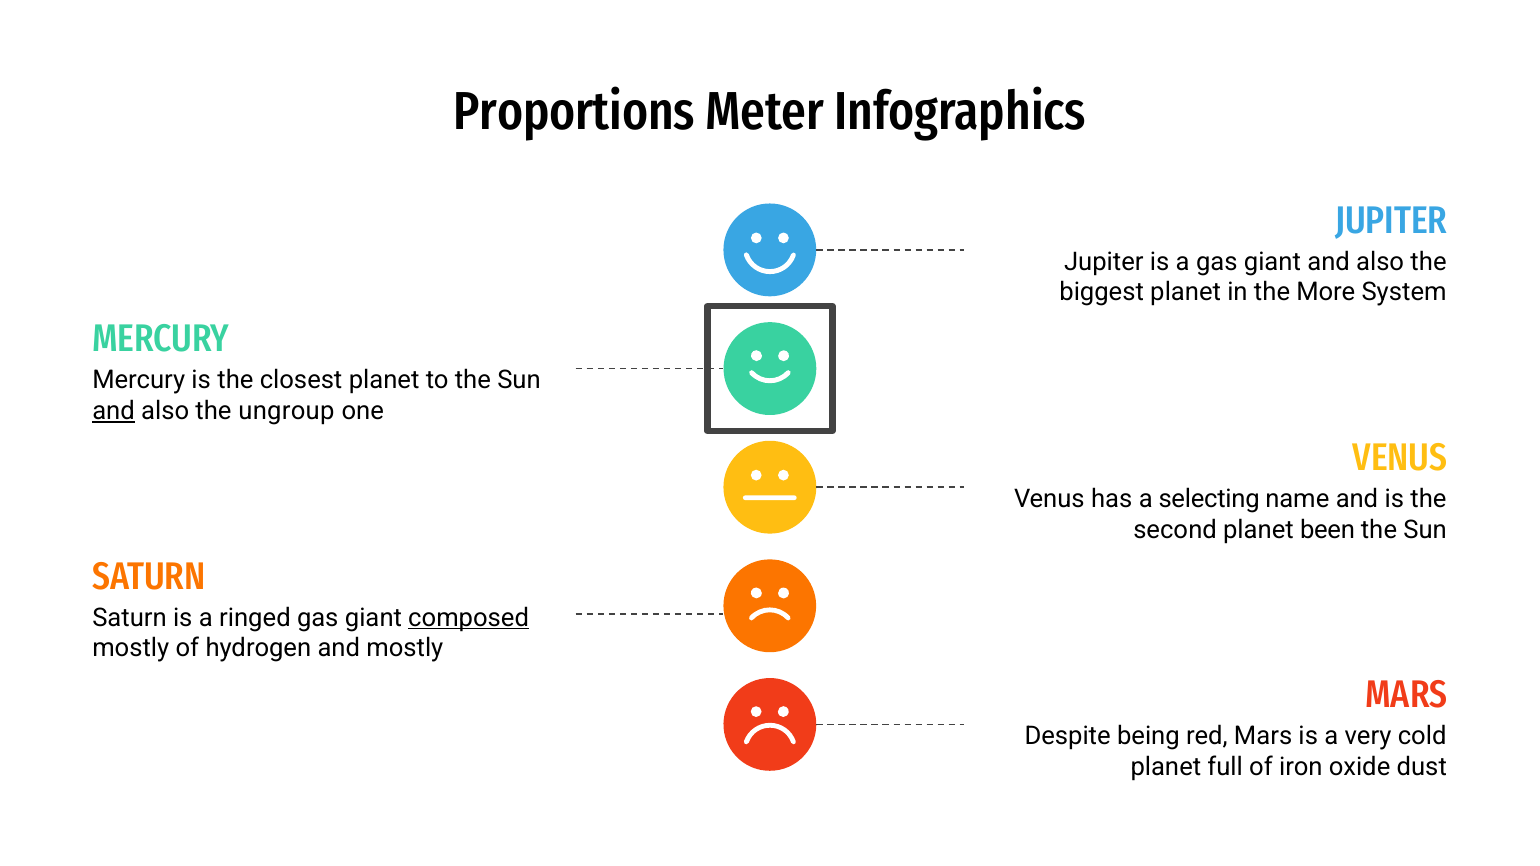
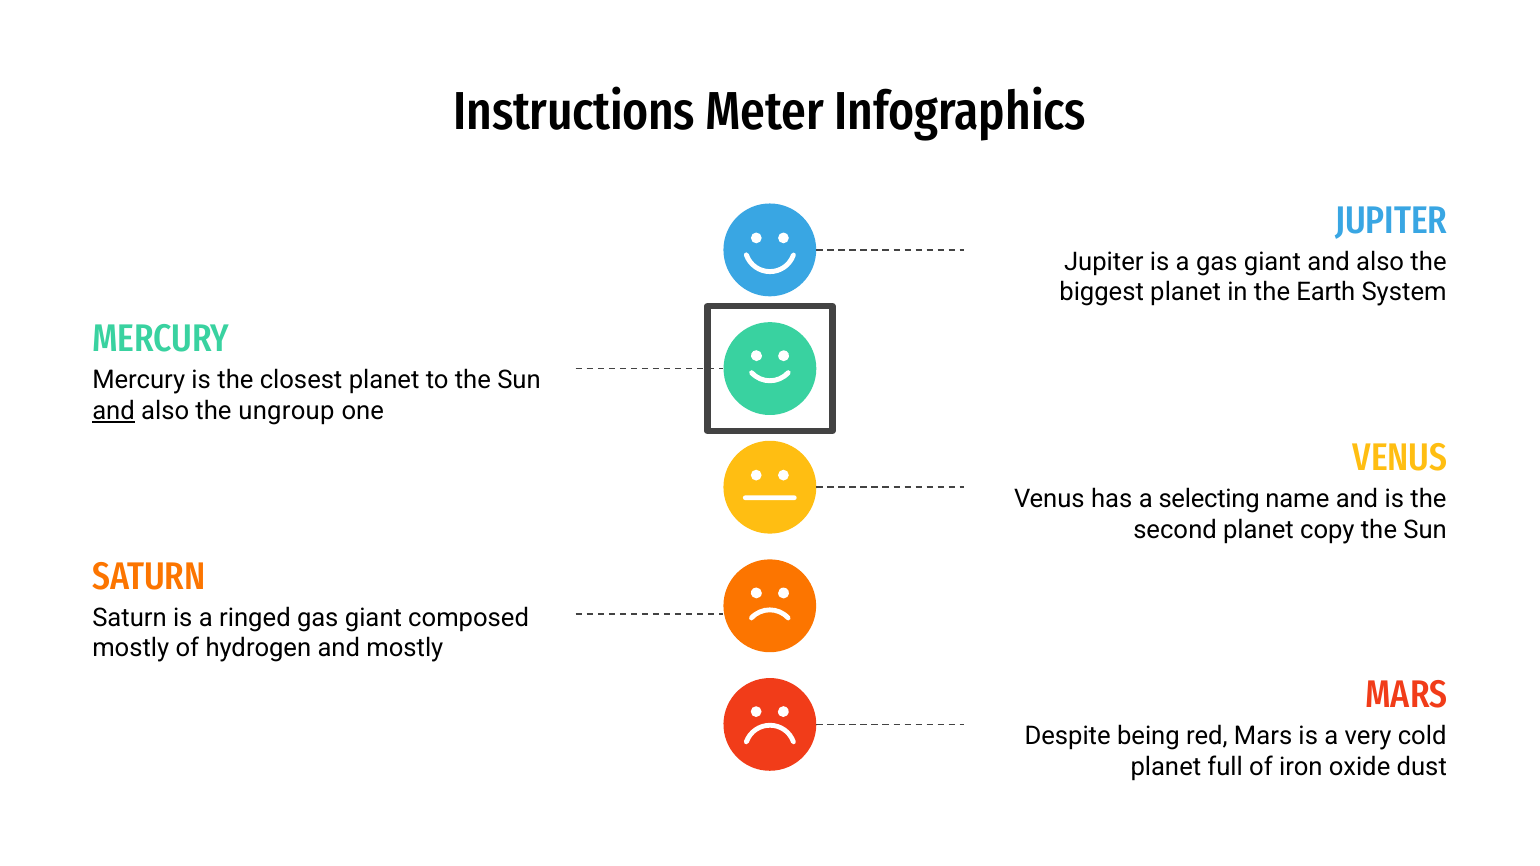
Proportions: Proportions -> Instructions (574, 111)
More: More -> Earth (1326, 293)
been: been -> copy (1327, 530)
composed underline: present -> none (469, 618)
